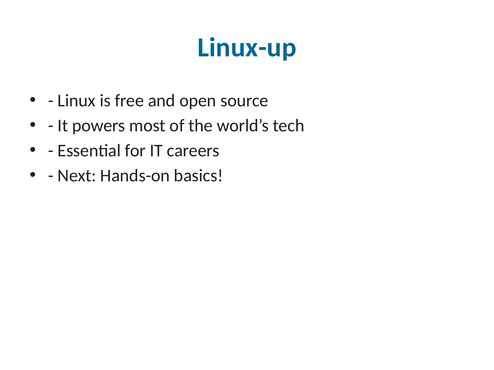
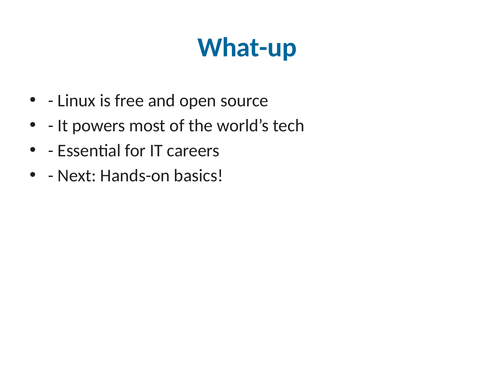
Linux-up: Linux-up -> What-up (247, 48)
